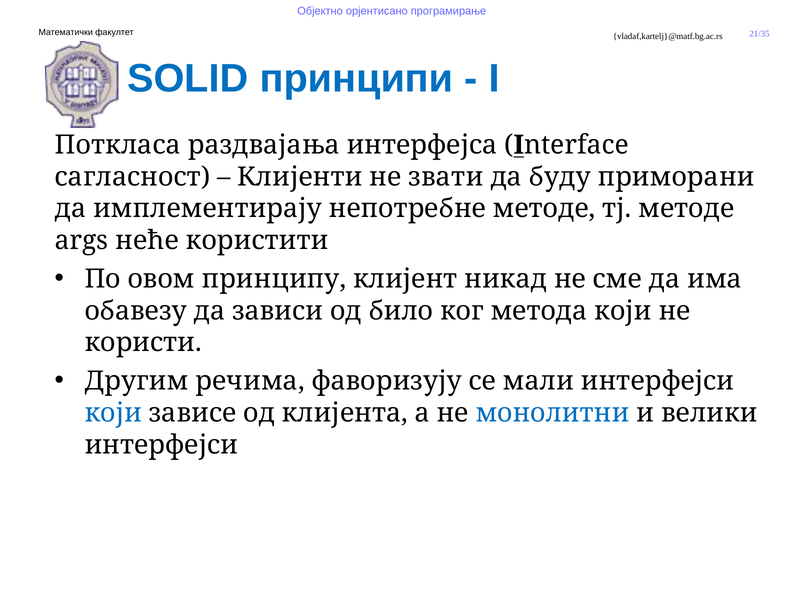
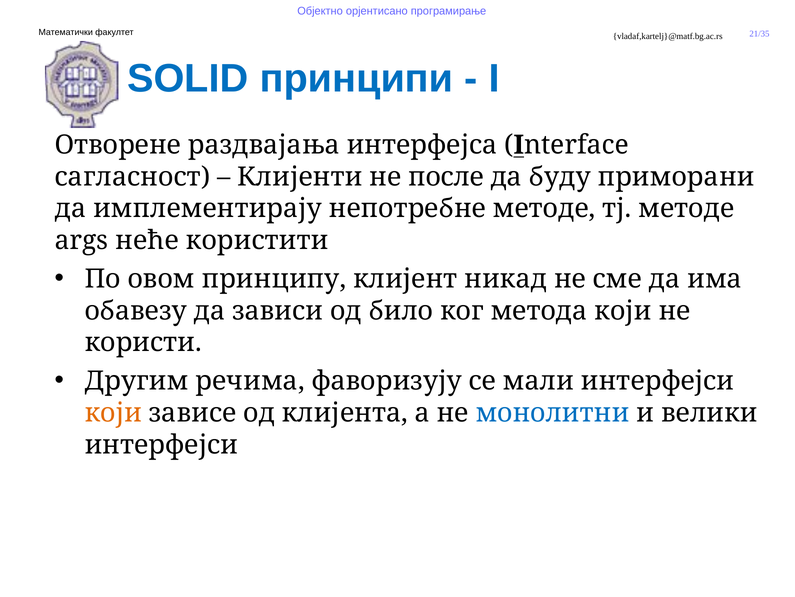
Поткласа: Поткласа -> Отворене (118, 145)
звати: звати -> после (446, 177)
који colour: blue -> orange (113, 412)
